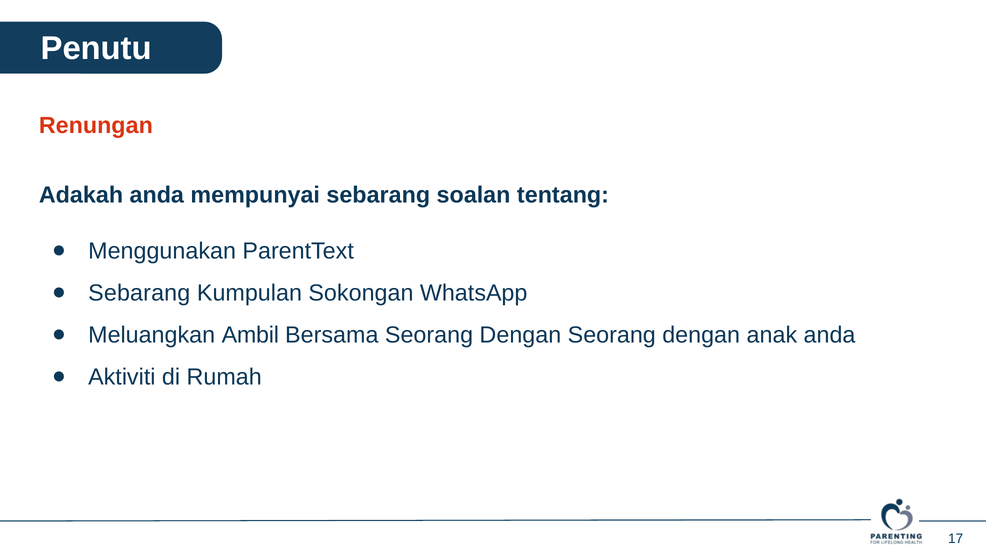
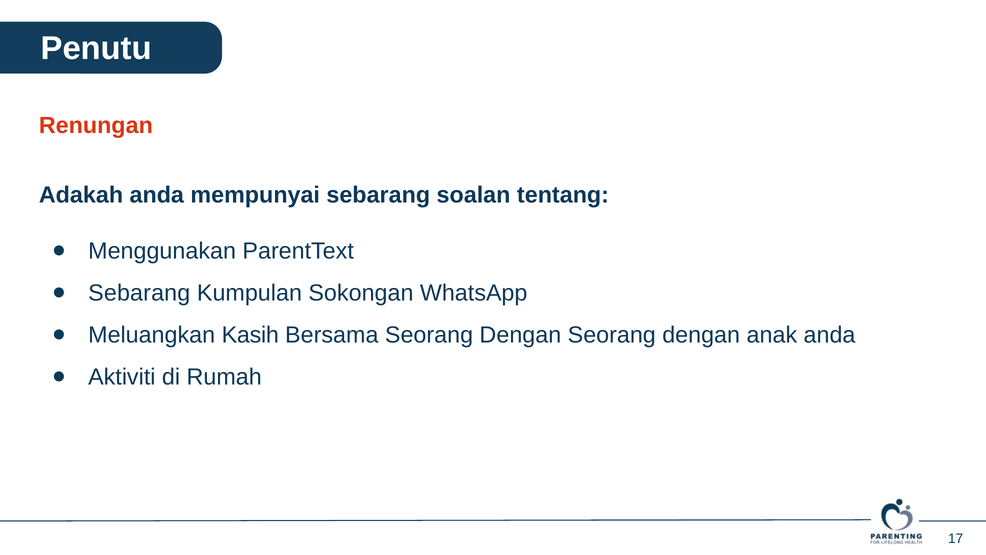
Ambil: Ambil -> Kasih (250, 335)
